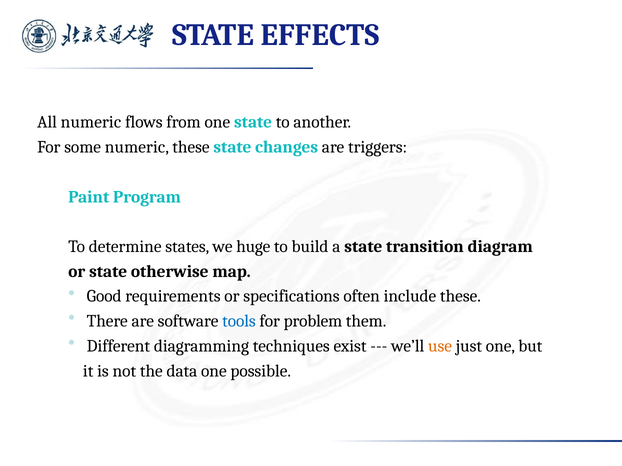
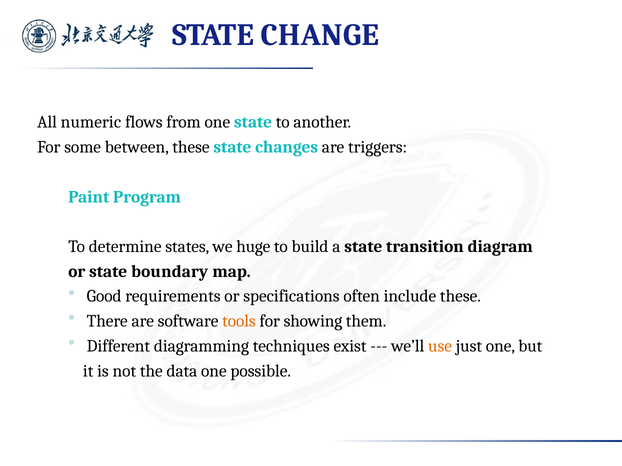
EFFECTS: EFFECTS -> CHANGE (320, 35)
some numeric: numeric -> between (137, 147)
otherwise: otherwise -> boundary (170, 272)
tools colour: blue -> orange (239, 321)
problem: problem -> showing (313, 321)
